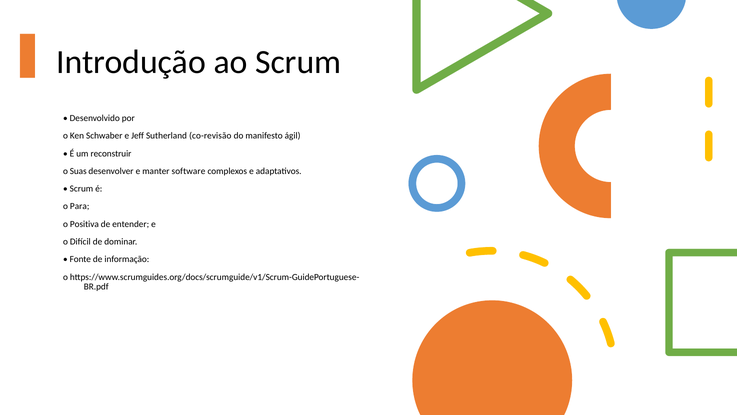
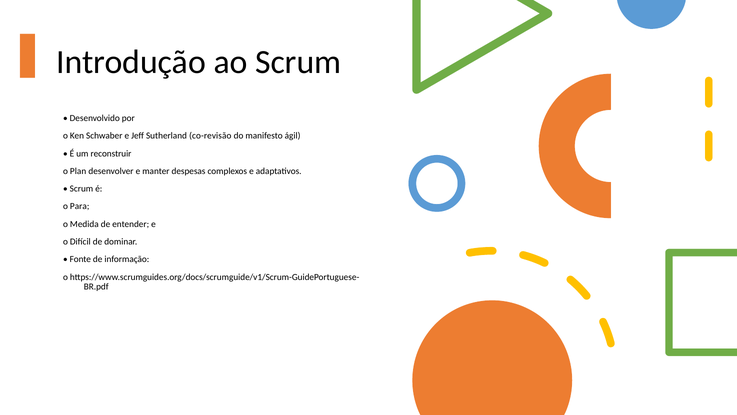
Suas: Suas -> Plan (78, 171)
software: software -> despesas (189, 171)
Positiva: Positiva -> Medida (84, 224)
